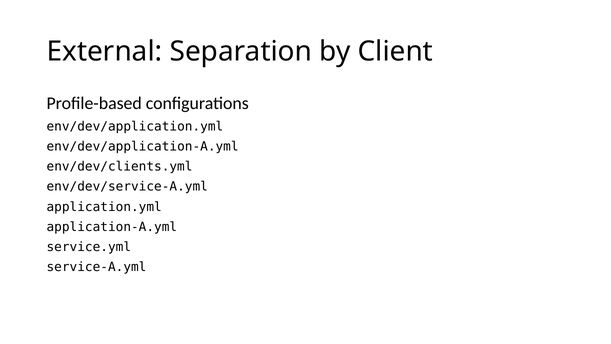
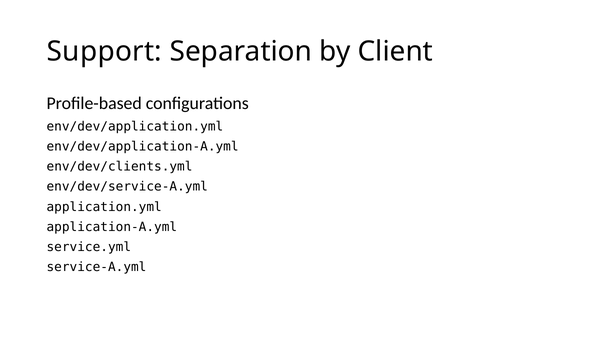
External: External -> Support (104, 51)
